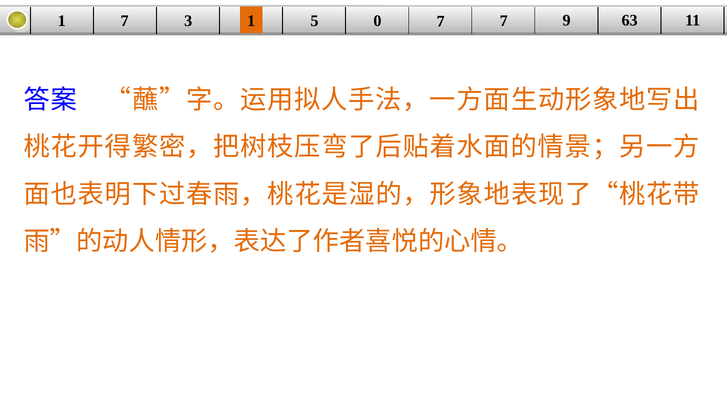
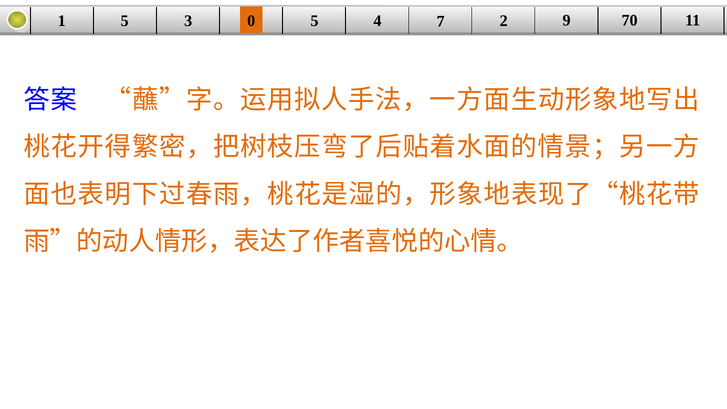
1 7: 7 -> 5 (125, 21)
3 1: 1 -> 0 (251, 21)
0: 0 -> 4 (377, 21)
7 7: 7 -> 2 (504, 21)
63: 63 -> 70 (630, 20)
